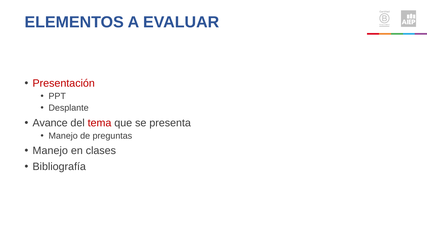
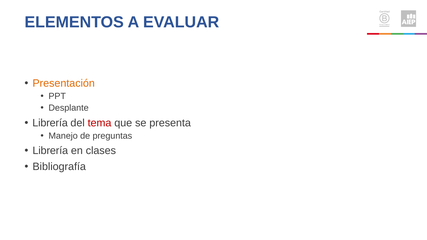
Presentación colour: red -> orange (64, 83)
Avance: Avance -> Librería (50, 123)
Manejo: Manejo -> Librería (50, 151)
